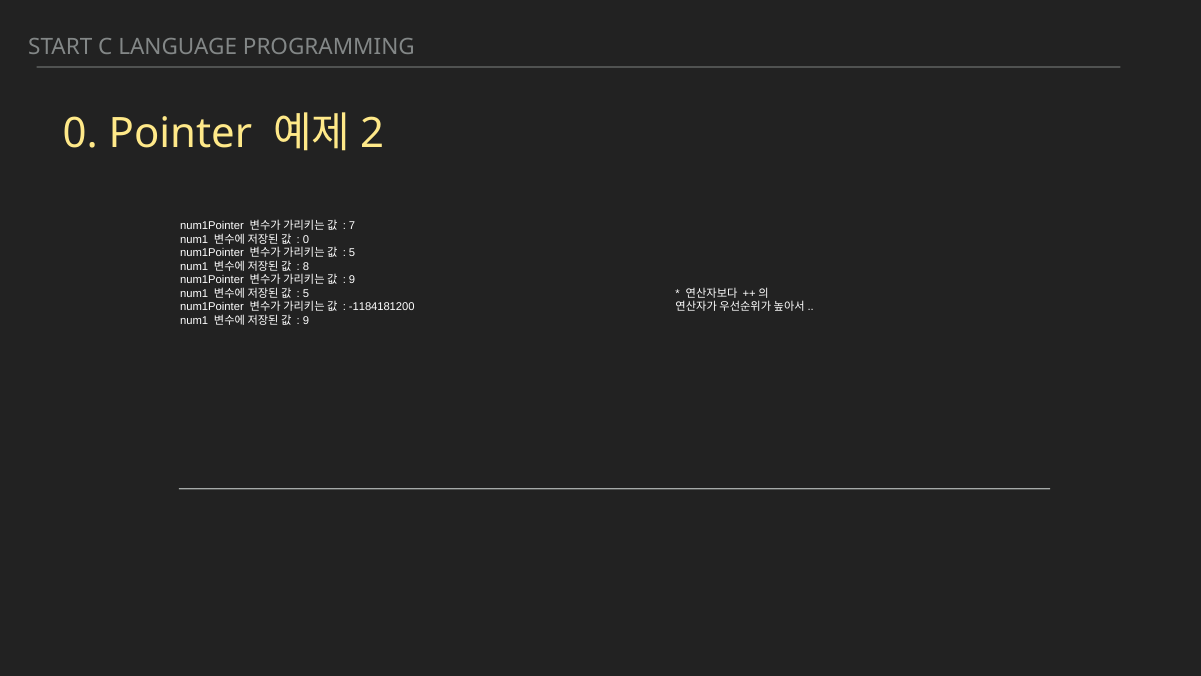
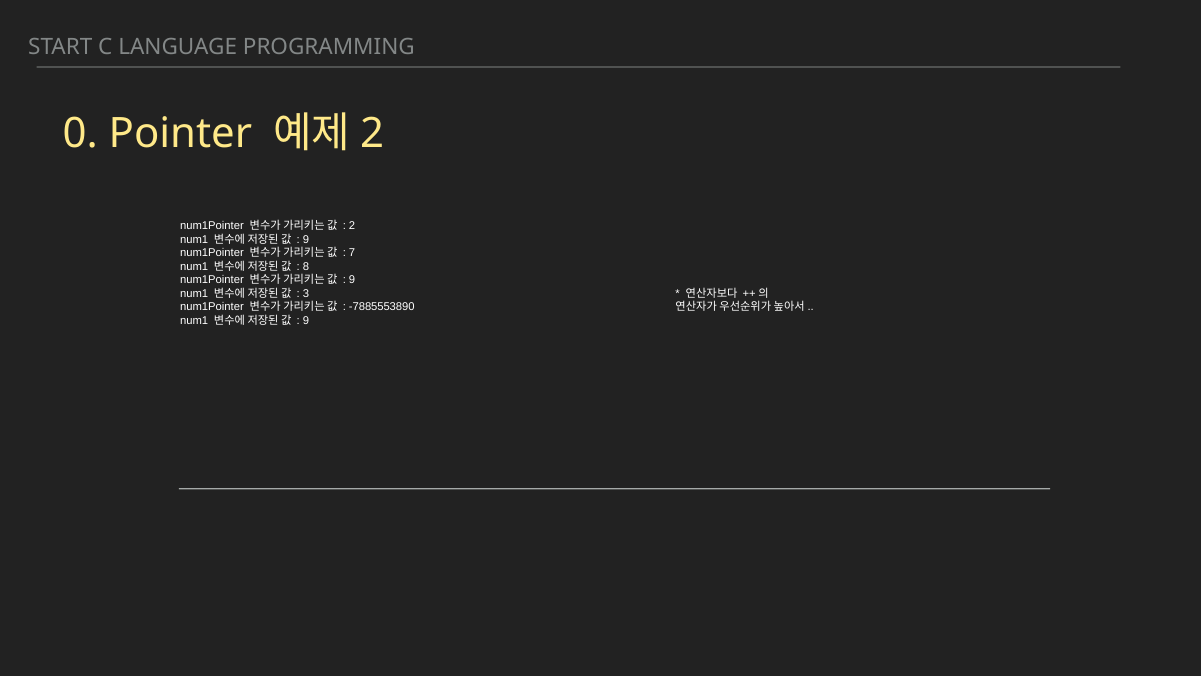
7: 7 -> 2 (352, 226)
0: 0 -> 9 (306, 239)
5: 5 -> 7 (352, 253)
5: 5 -> 3 (306, 293)
-1184181200: -1184181200 -> -7885553890 (382, 307)
